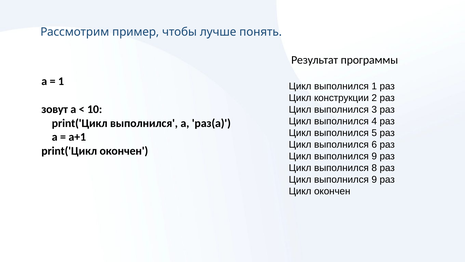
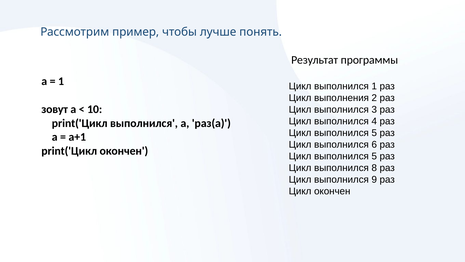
конструкции: конструкции -> выполнения (341, 98)
9: 9 -> 5 (374, 156)
